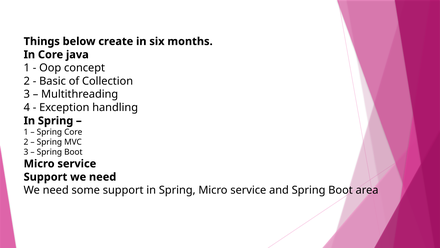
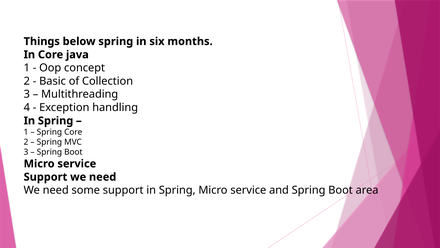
below create: create -> spring (116, 41)
